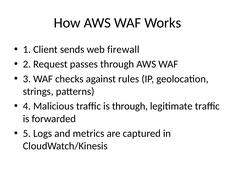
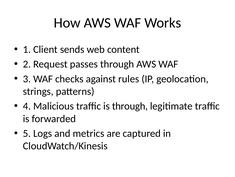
firewall: firewall -> content (123, 49)
